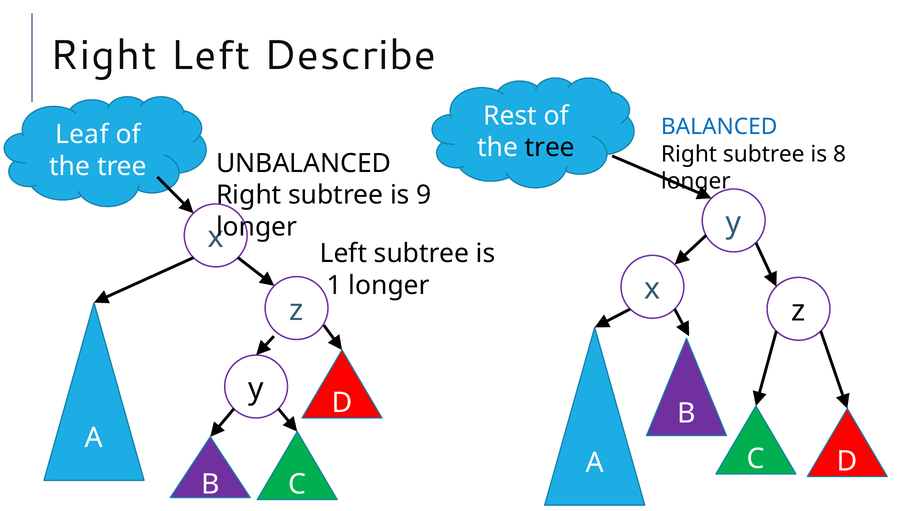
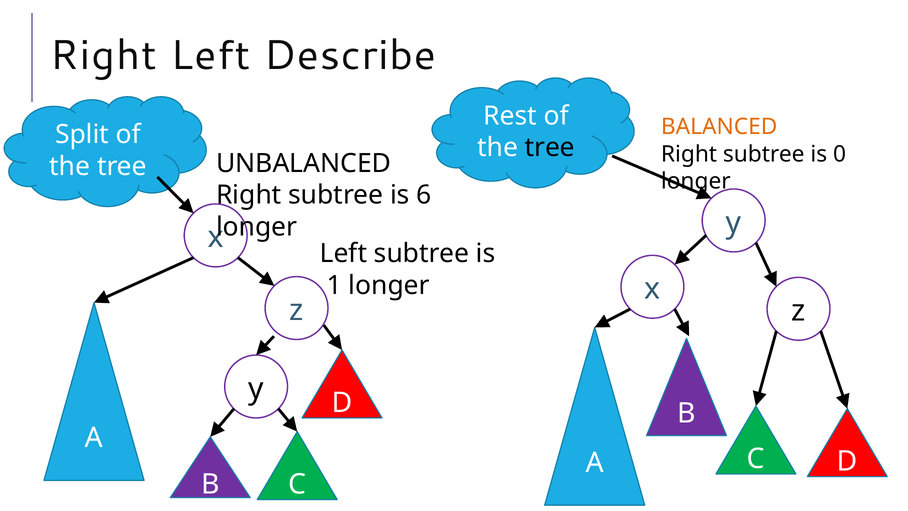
BALANCED colour: blue -> orange (719, 127)
Leaf: Leaf -> Split (82, 135)
8: 8 -> 0 (839, 154)
9: 9 -> 6 (424, 195)
